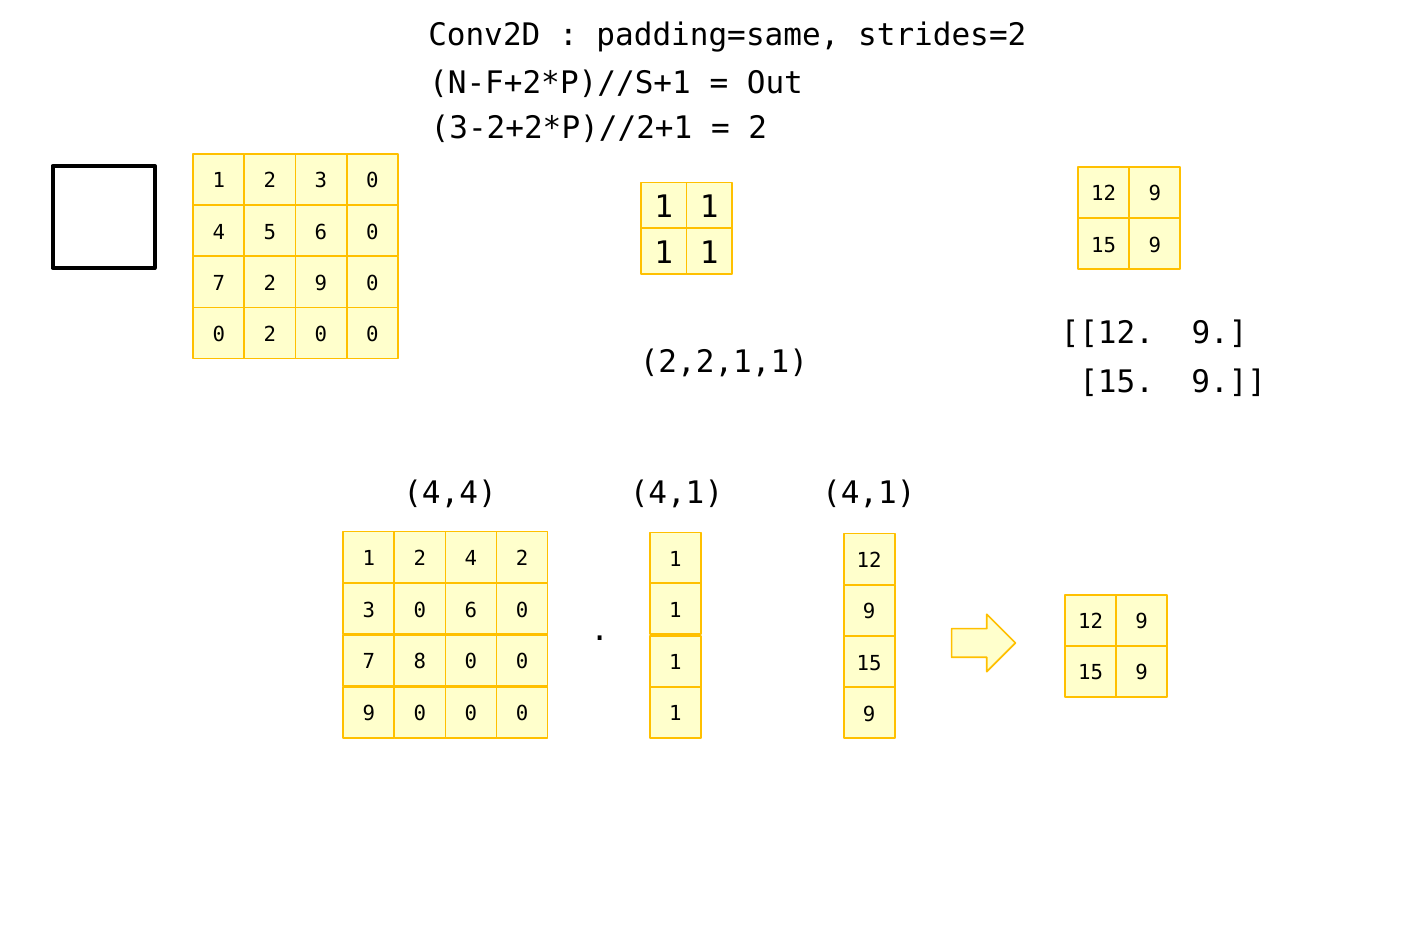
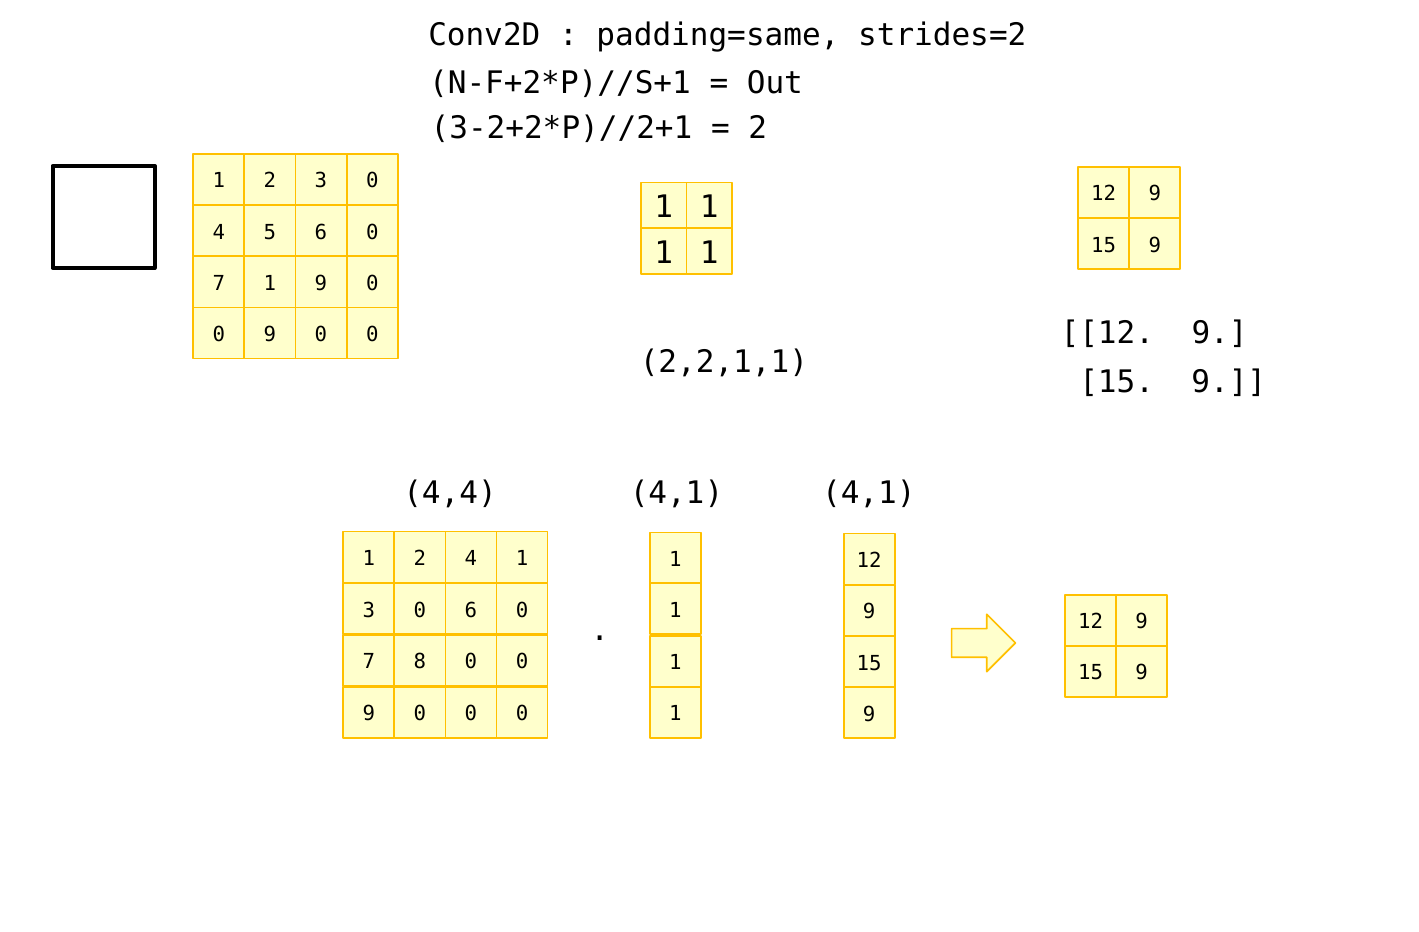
7 2: 2 -> 1 (270, 283)
2: 2 -> 9 (270, 334)
4 2: 2 -> 1 (522, 559)
